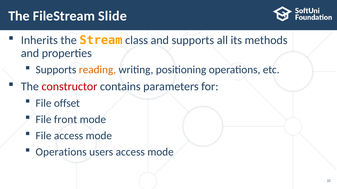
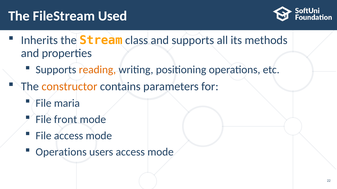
Slide: Slide -> Used (113, 16)
constructor colour: red -> orange (69, 87)
offset: offset -> maria (67, 103)
